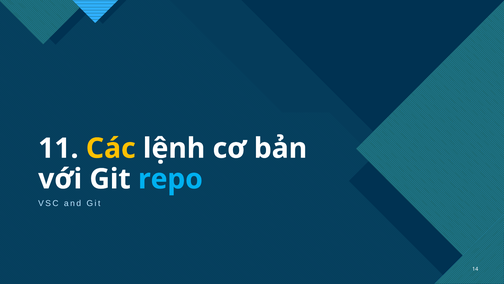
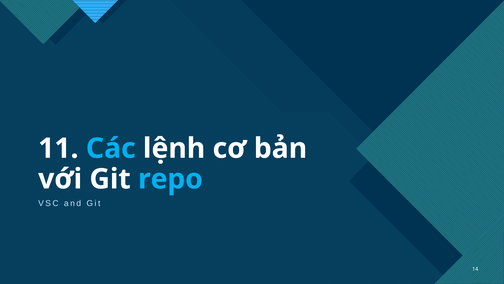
Các colour: yellow -> light blue (111, 148)
